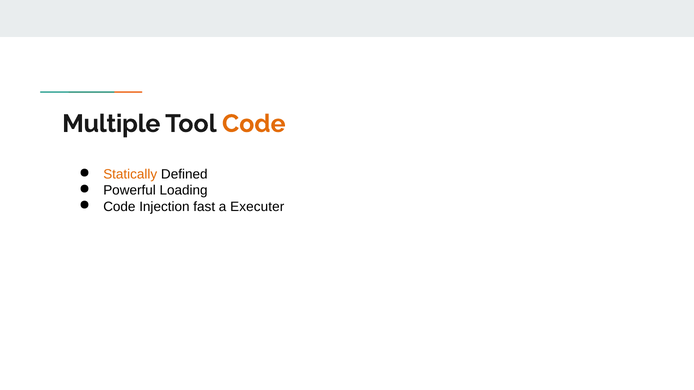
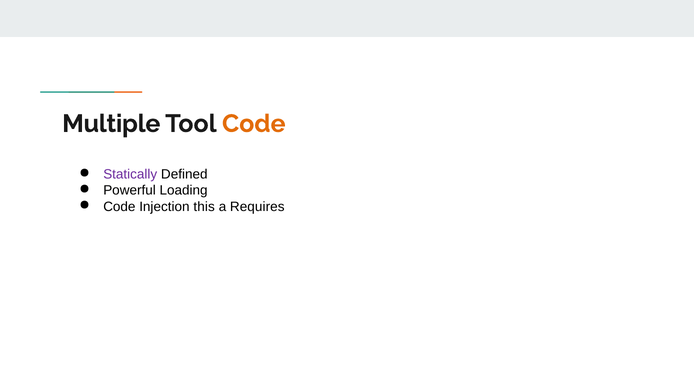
Statically colour: orange -> purple (130, 174)
fast: fast -> this (204, 207)
Executer: Executer -> Requires (257, 207)
